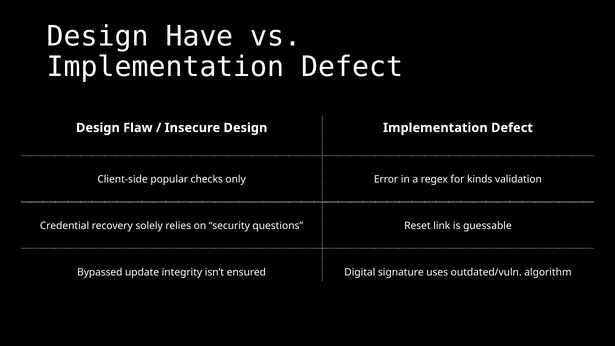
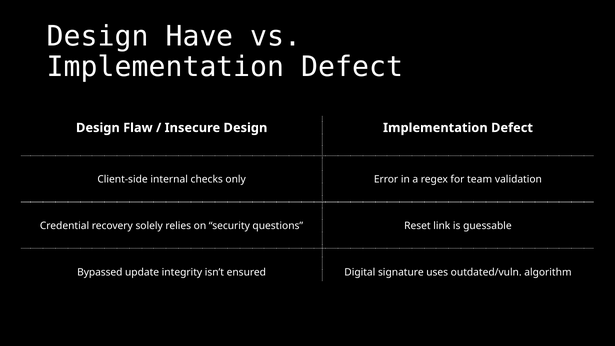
popular: popular -> internal (169, 179)
kinds: kinds -> team (480, 179)
